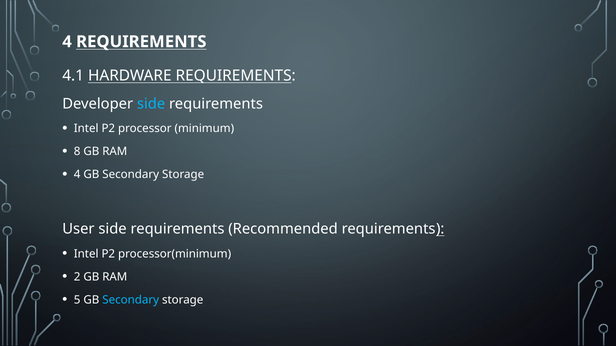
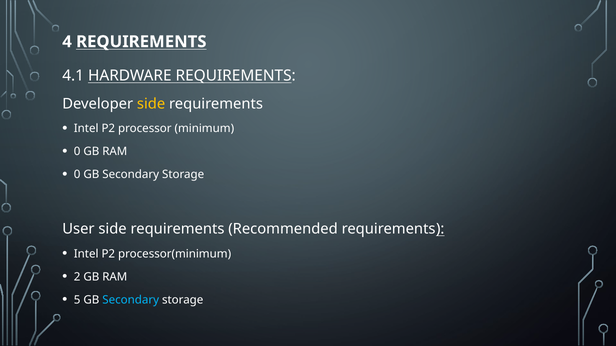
side colour: light blue -> yellow (151, 104)
8: 8 -> 0 (77, 152)
4: 4 -> 0 (77, 175)
